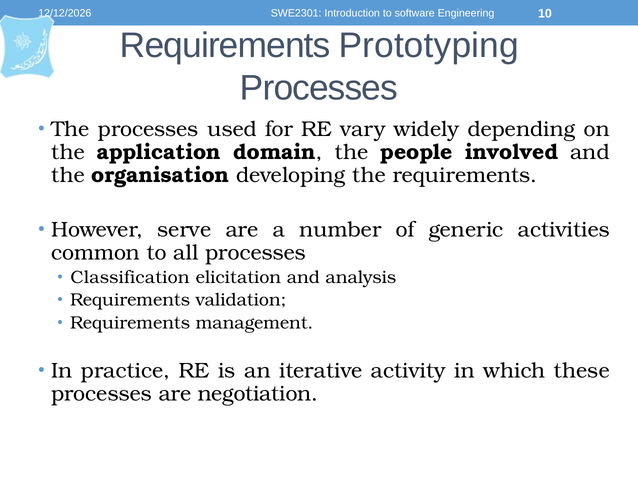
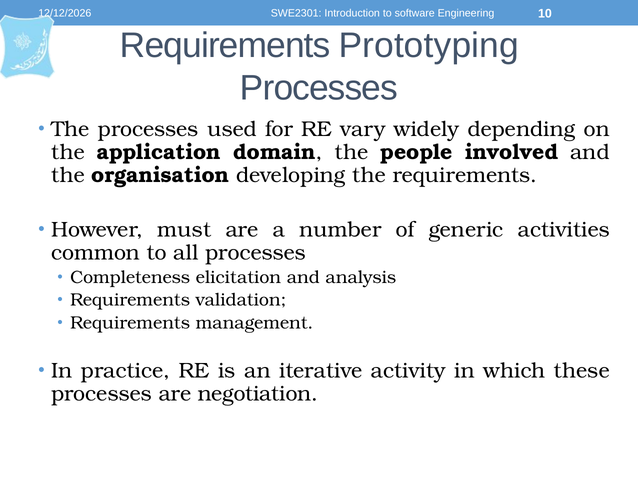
serve: serve -> must (184, 230)
Classification: Classification -> Completeness (130, 277)
